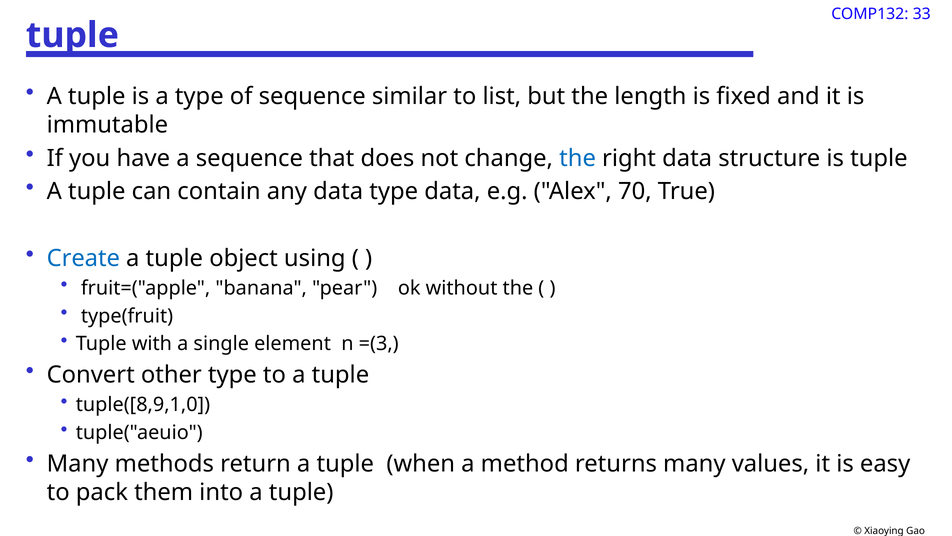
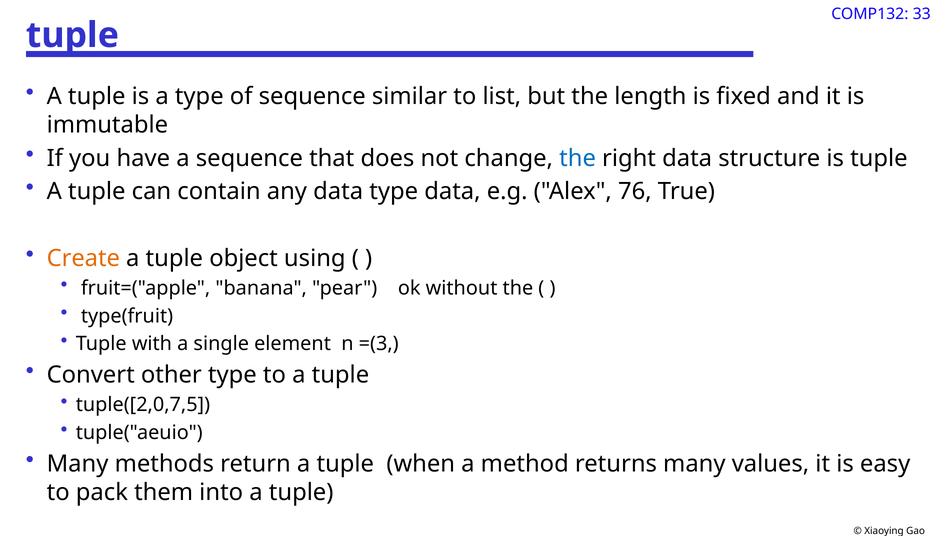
70: 70 -> 76 (635, 191)
Create colour: blue -> orange (83, 258)
tuple([8,9,1,0: tuple([8,9,1,0 -> tuple([2,0,7,5 (143, 405)
